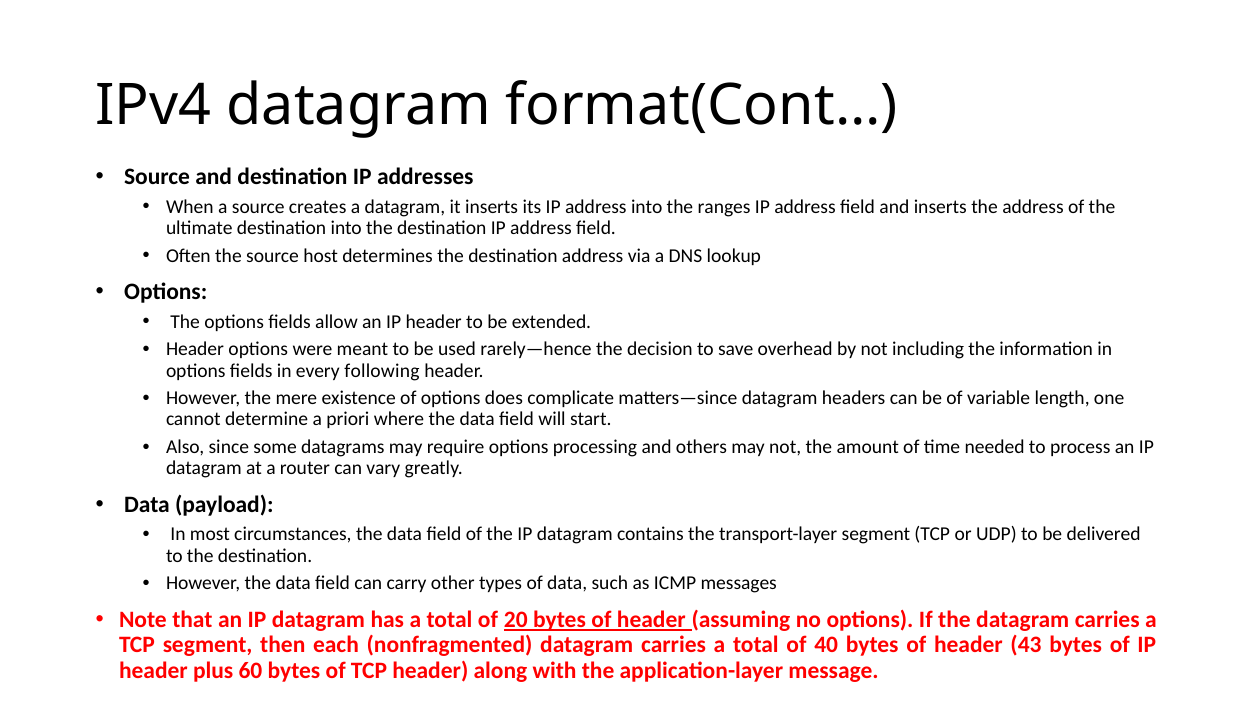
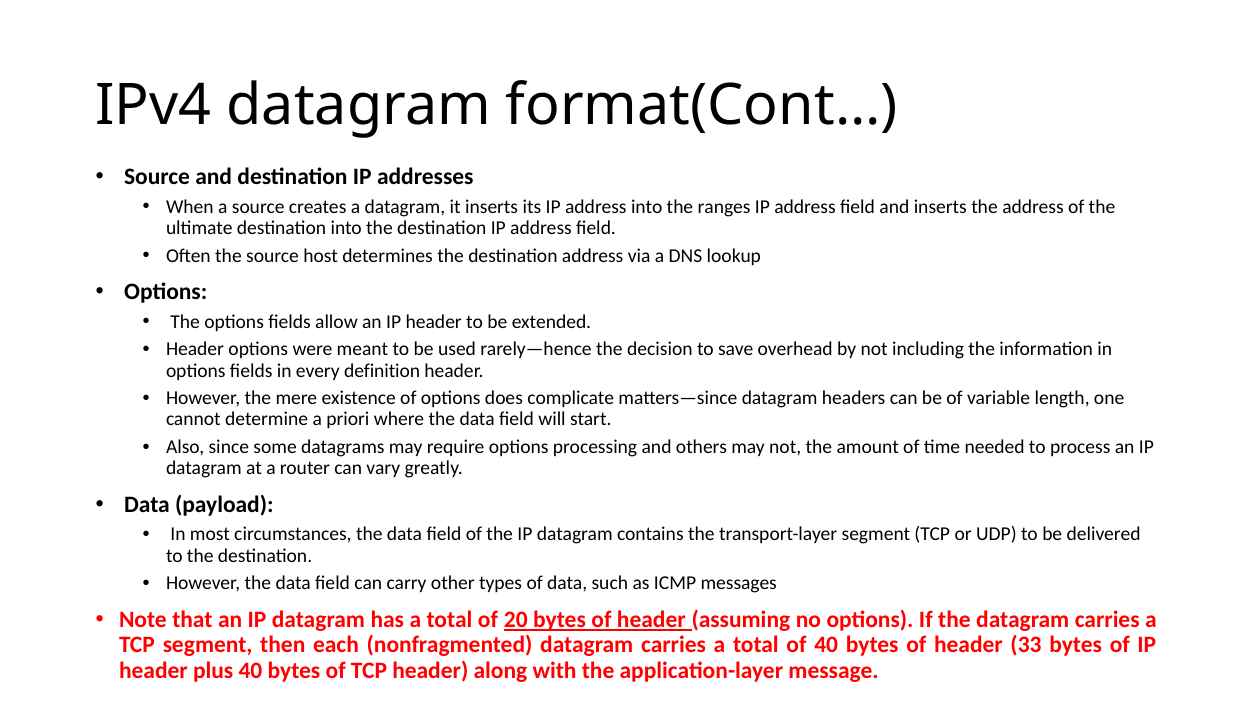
following: following -> definition (382, 371)
43: 43 -> 33 (1026, 645)
plus 60: 60 -> 40 (250, 670)
